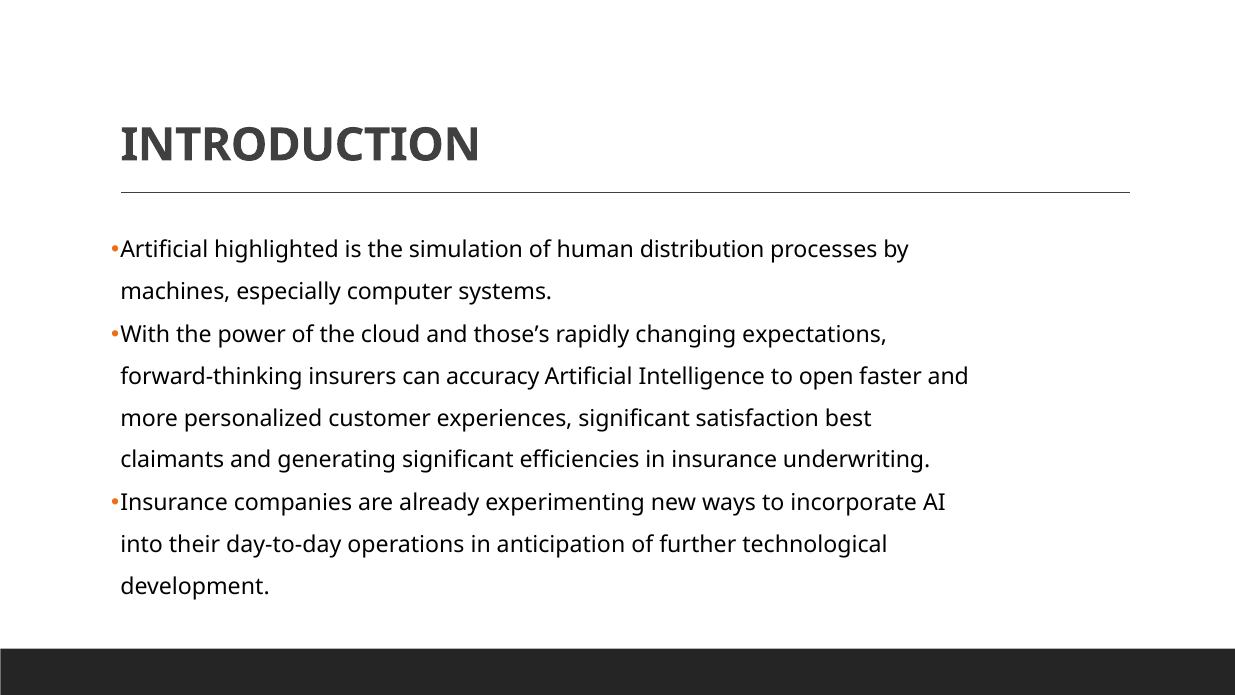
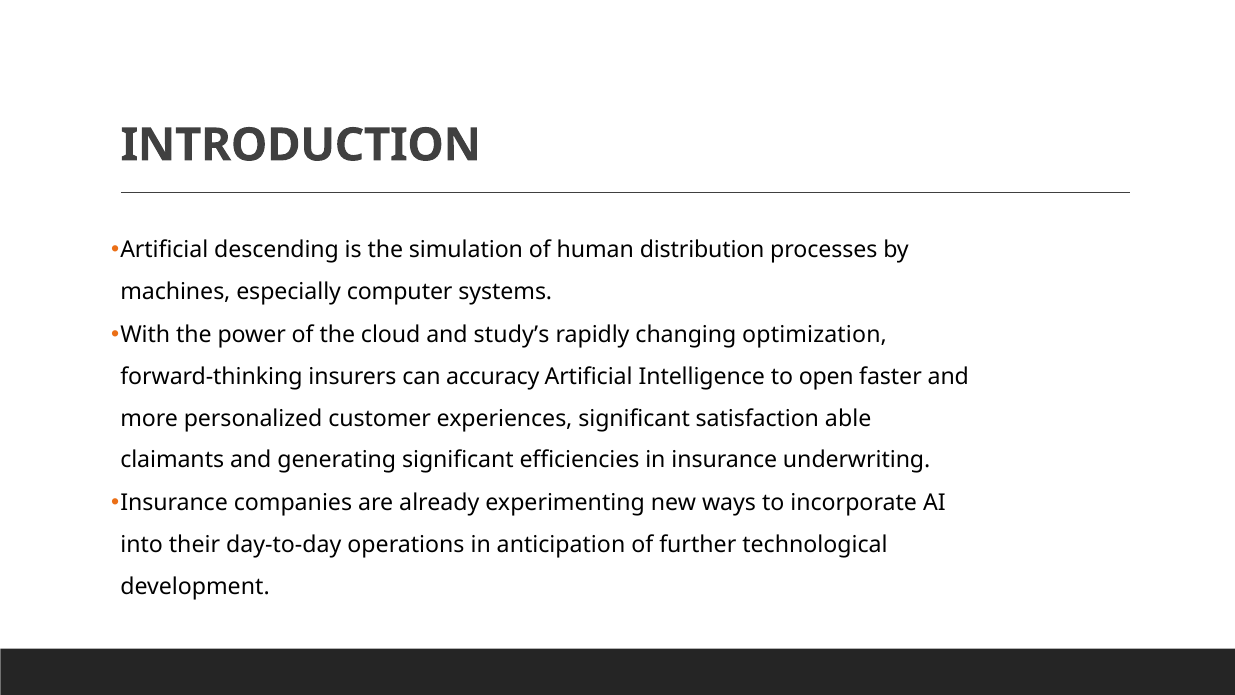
highlighted: highlighted -> descending (277, 250)
those’s: those’s -> study’s (512, 335)
expectations: expectations -> optimization (815, 335)
best: best -> able (848, 418)
